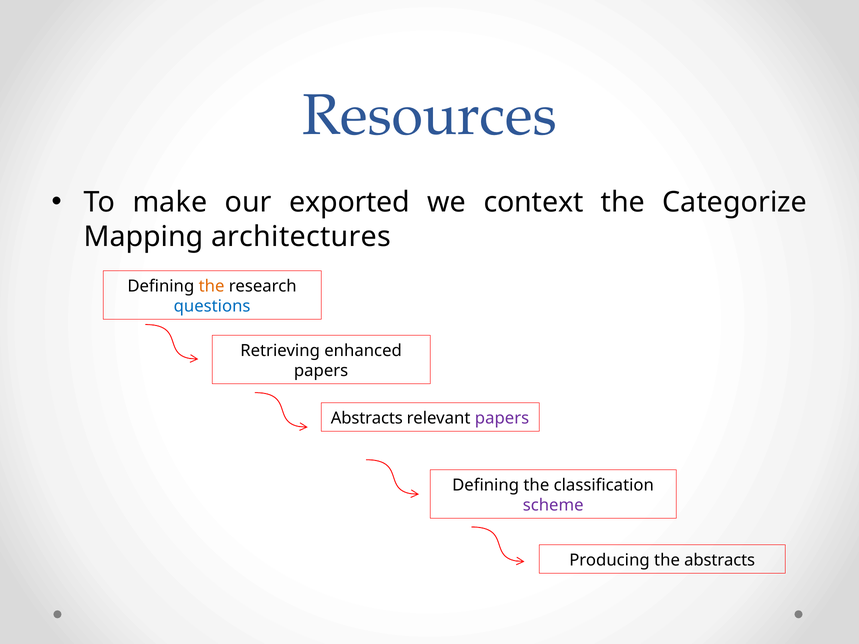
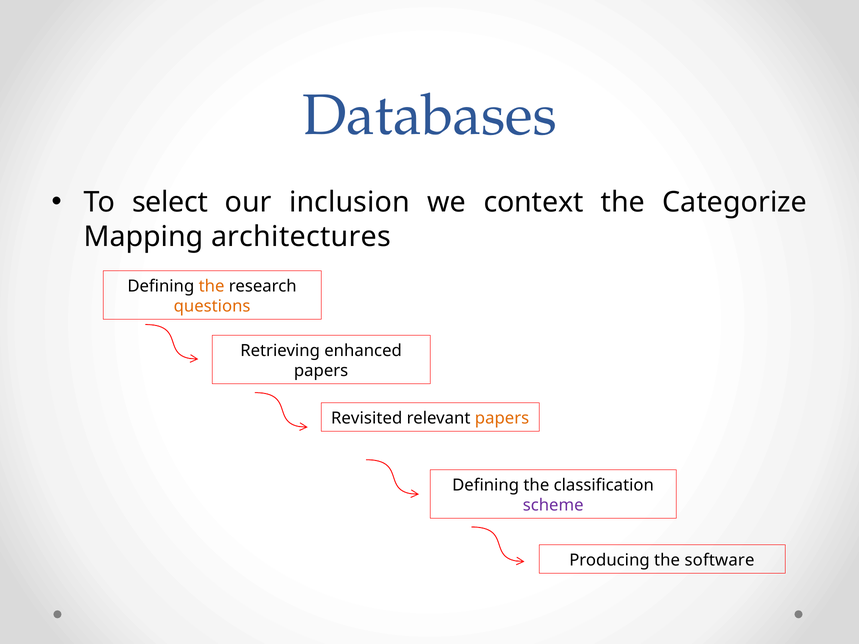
Resources: Resources -> Databases (430, 116)
make: make -> select (170, 202)
exported: exported -> inclusion (350, 202)
questions colour: blue -> orange (212, 306)
Abstracts: Abstracts -> Revisited (367, 418)
papers colour: purple -> orange (502, 418)
the abstracts: abstracts -> software (720, 560)
